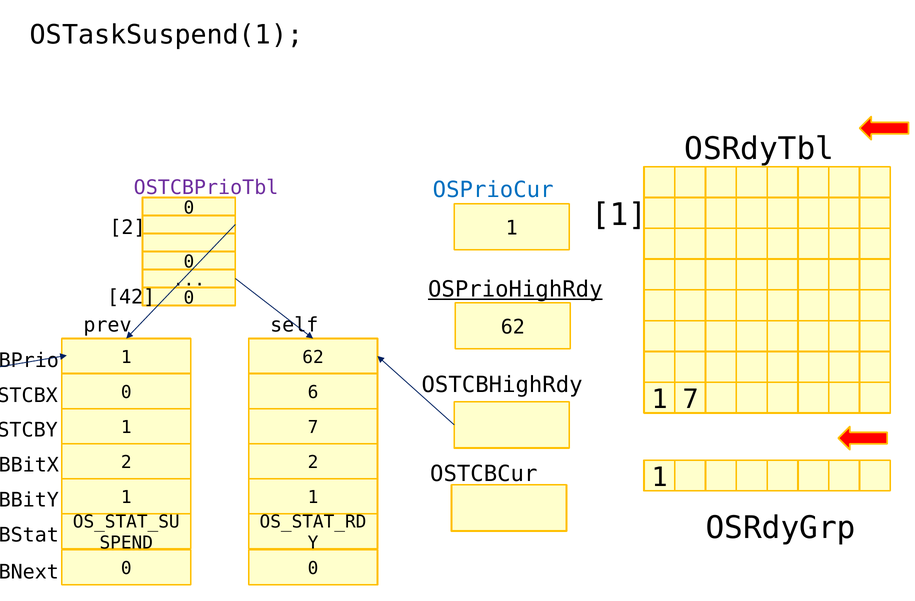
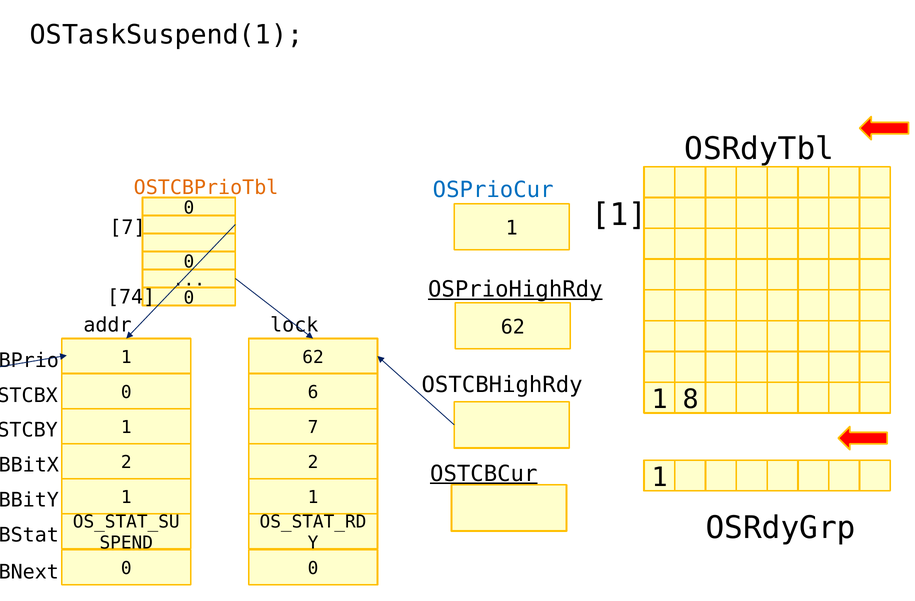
OSTCBPrioTbl colour: purple -> orange (206, 188)
2: 2 -> 7 (128, 228)
42: 42 -> 74 (131, 297)
prev: prev -> addr (107, 325)
self: self -> lock (294, 325)
1 7: 7 -> 8 (691, 400)
OSTCBCur underline: none -> present (484, 474)
